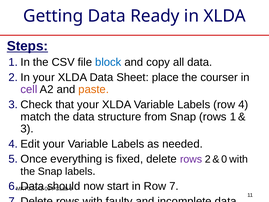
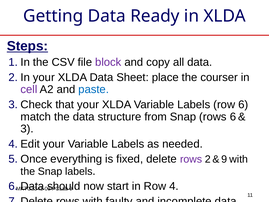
block colour: blue -> purple (108, 62)
paste colour: orange -> blue (94, 89)
row 4: 4 -> 6 (243, 104)
rows 1: 1 -> 6 (233, 117)
0: 0 -> 9 (224, 159)
7: 7 -> 4 (174, 186)
